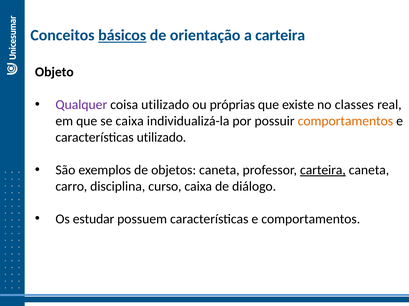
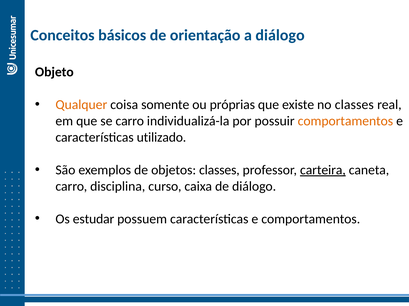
básicos underline: present -> none (122, 35)
a carteira: carteira -> diálogo (280, 35)
Qualquer colour: purple -> orange (81, 105)
coisa utilizado: utilizado -> somente (165, 105)
se caixa: caixa -> carro (130, 121)
objetos caneta: caneta -> classes (219, 170)
